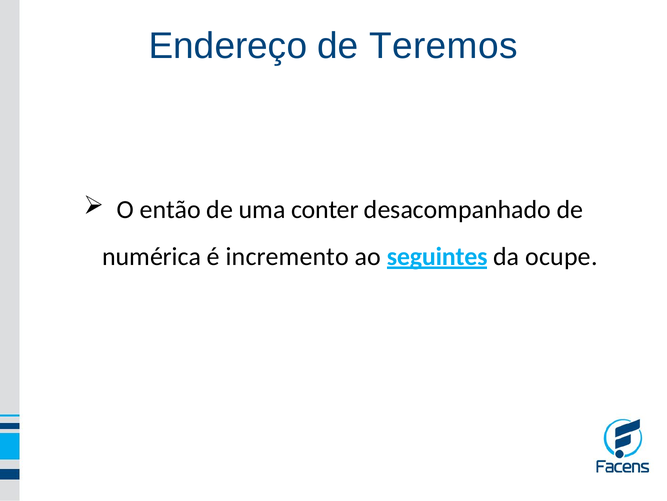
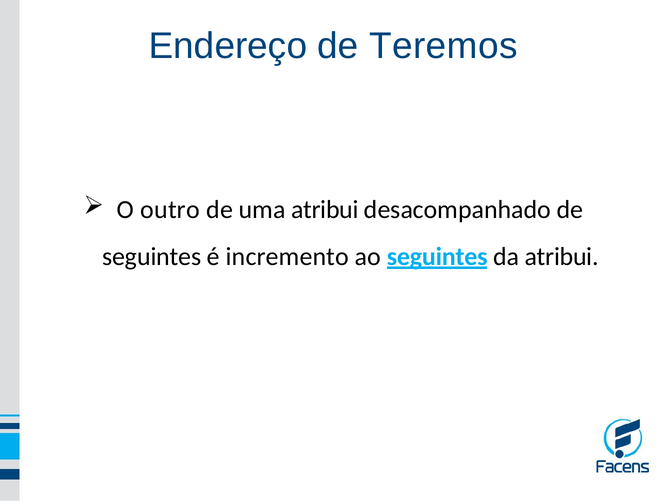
então: então -> outro (170, 210)
uma conter: conter -> atribui (325, 210)
numérica: numérica -> seguintes (152, 256)
da ocupe: ocupe -> atribui (562, 256)
